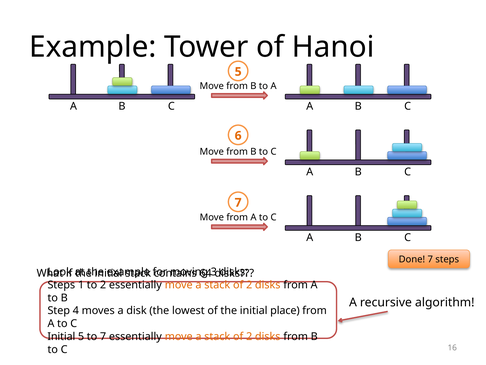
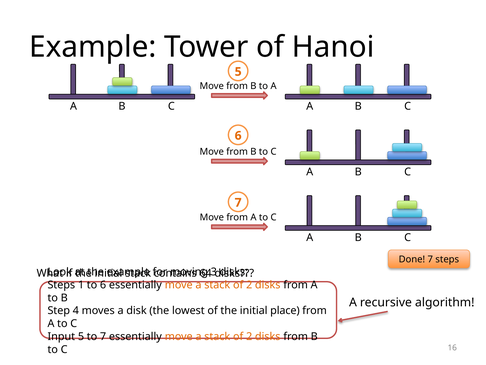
to 2: 2 -> 6 (103, 284)
Initial: Initial -> Input (61, 336)
